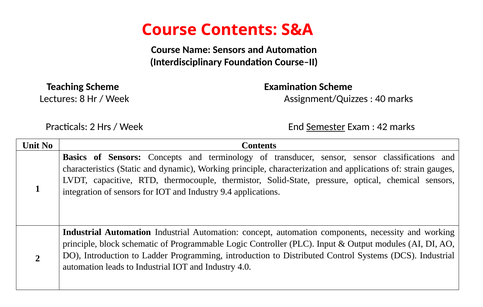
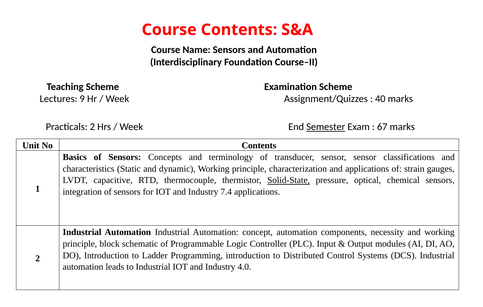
8: 8 -> 9 (82, 99)
42: 42 -> 67 (382, 127)
Solid-State underline: none -> present (289, 180)
9.4: 9.4 -> 7.4 (226, 192)
